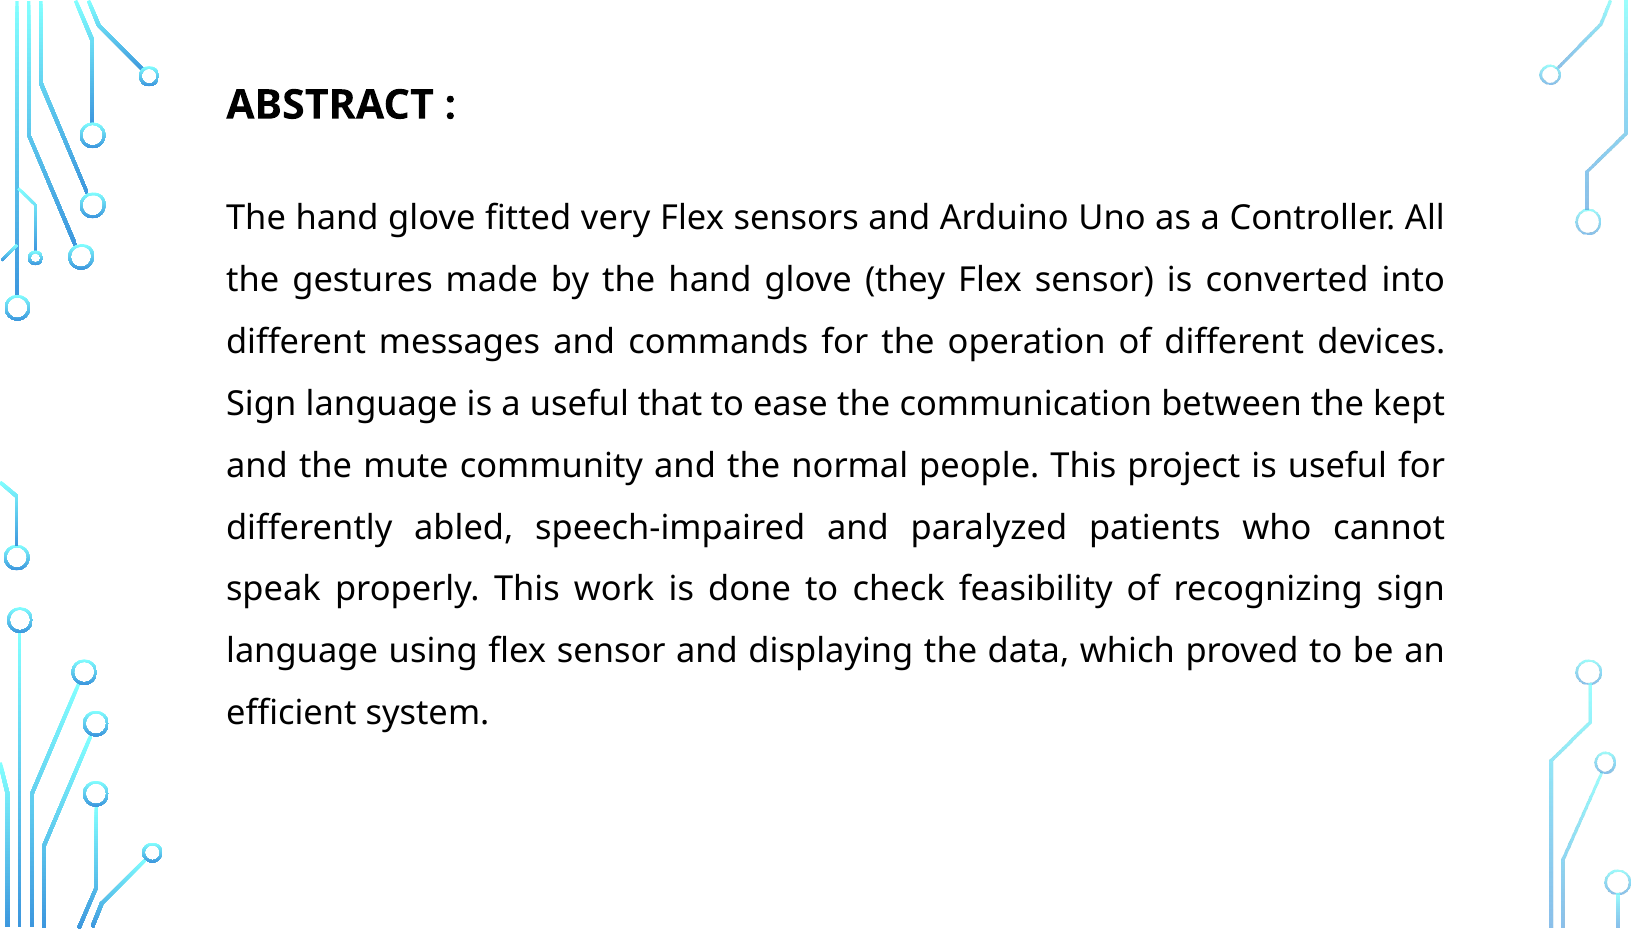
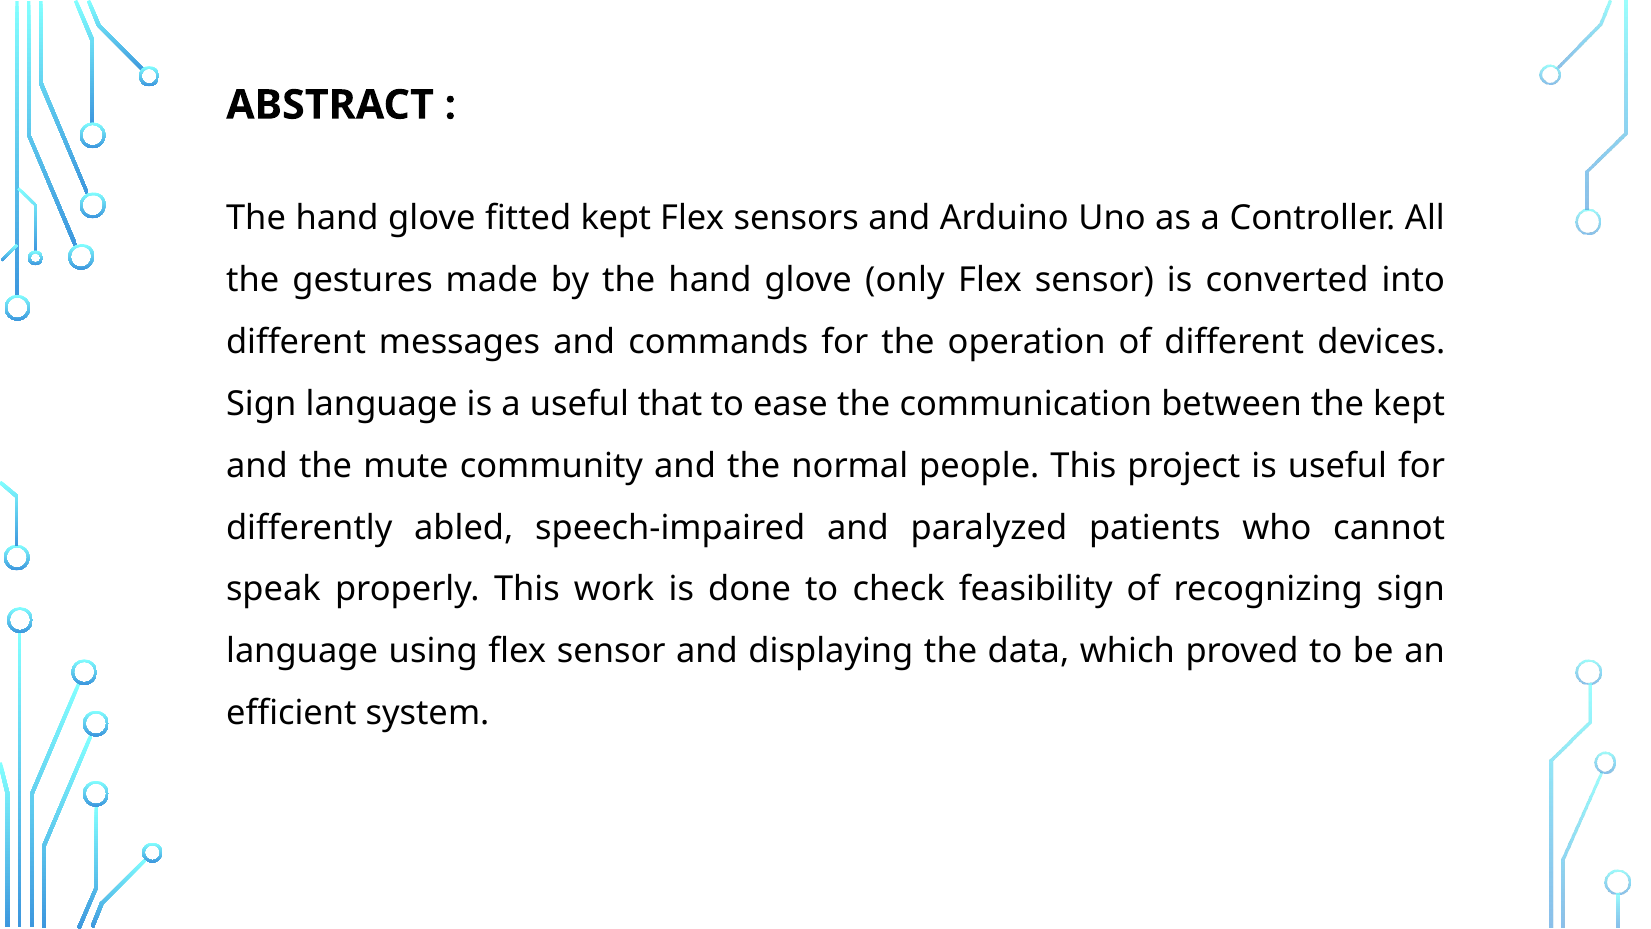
fitted very: very -> kept (616, 218)
they: they -> only (905, 280)
